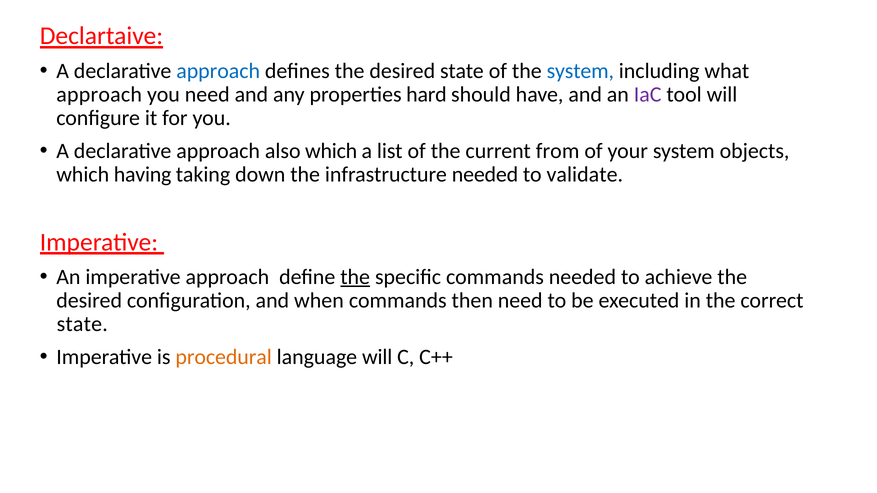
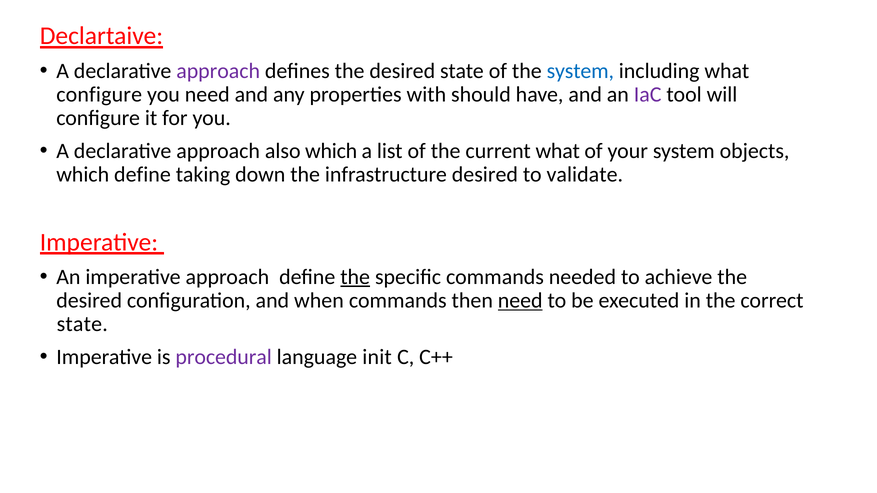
approach colour: blue -> purple (218, 71)
approach: approach -> configure (99, 95)
hard: hard -> with (426, 95)
current from: from -> what (558, 151)
which having: having -> define (142, 175)
infrastructure needed: needed -> desired (485, 175)
need underline: none -> present (520, 301)
procedural colour: orange -> purple (224, 357)
language will: will -> init (377, 357)
